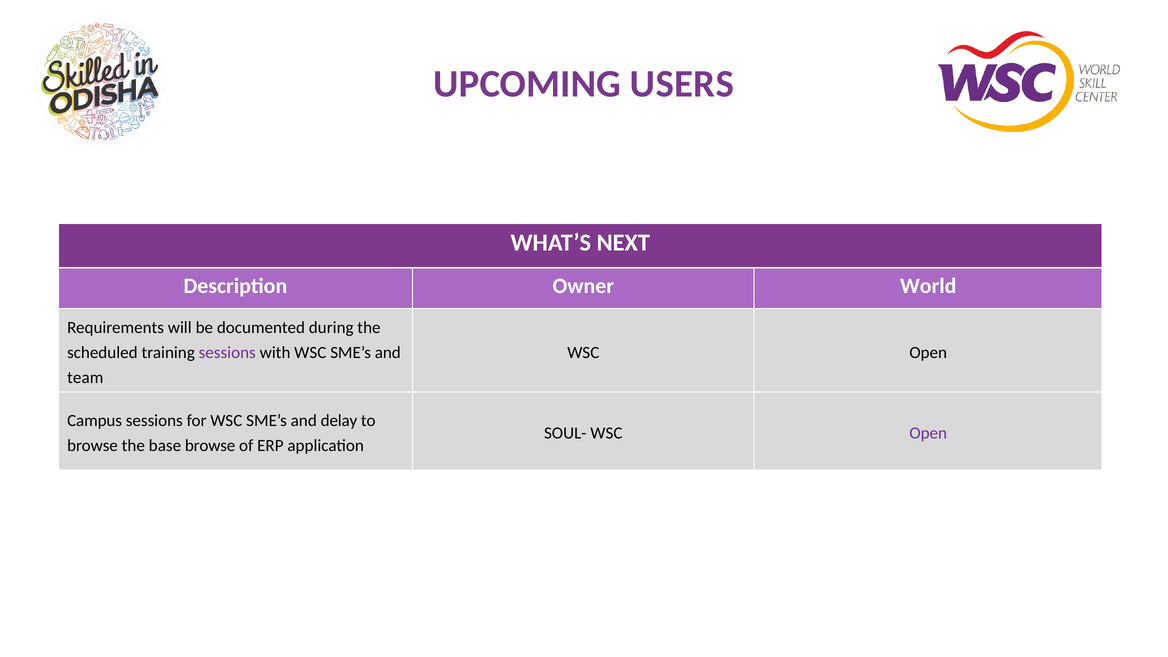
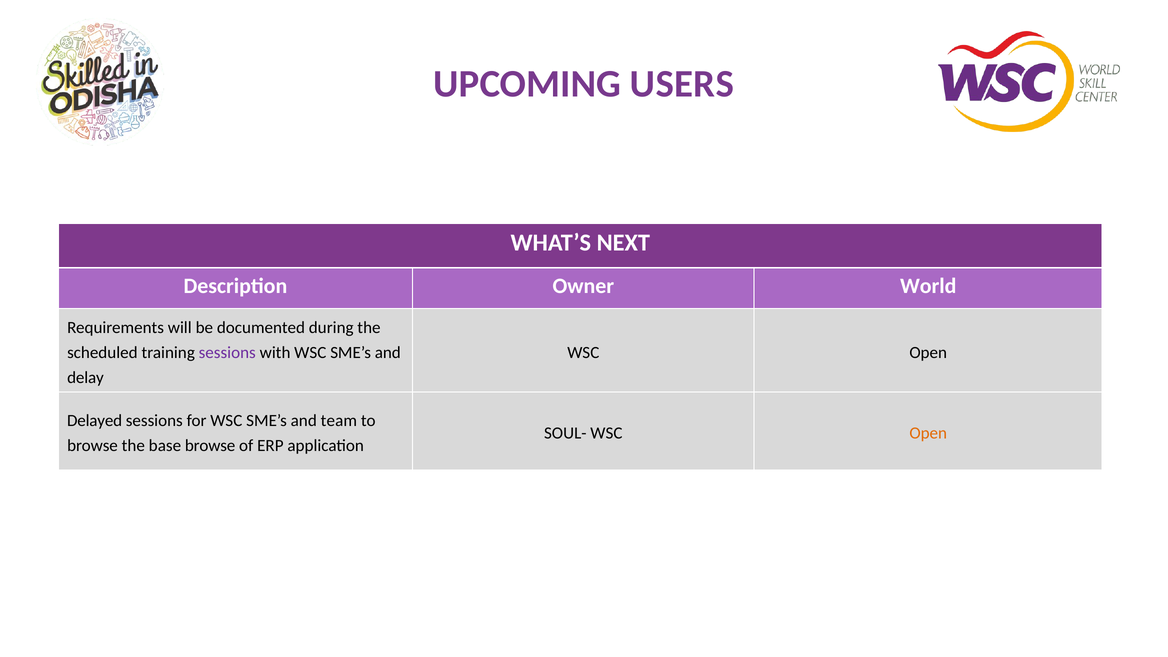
team: team -> delay (85, 378)
Campus: Campus -> Delayed (95, 421)
delay: delay -> team (339, 421)
Open colour: purple -> orange (928, 433)
